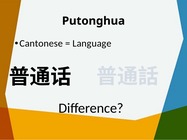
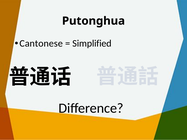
Language: Language -> Simplified (92, 44)
